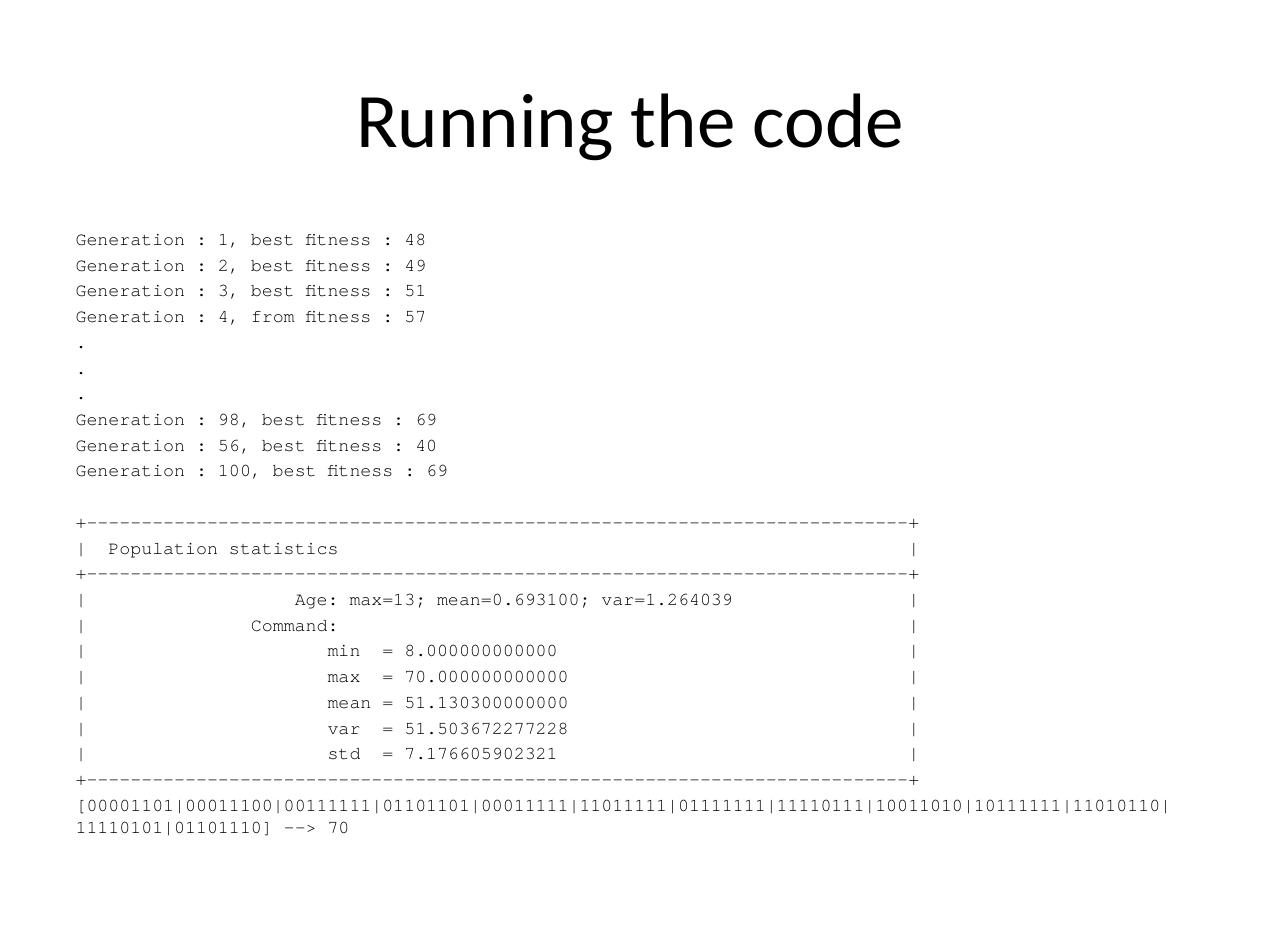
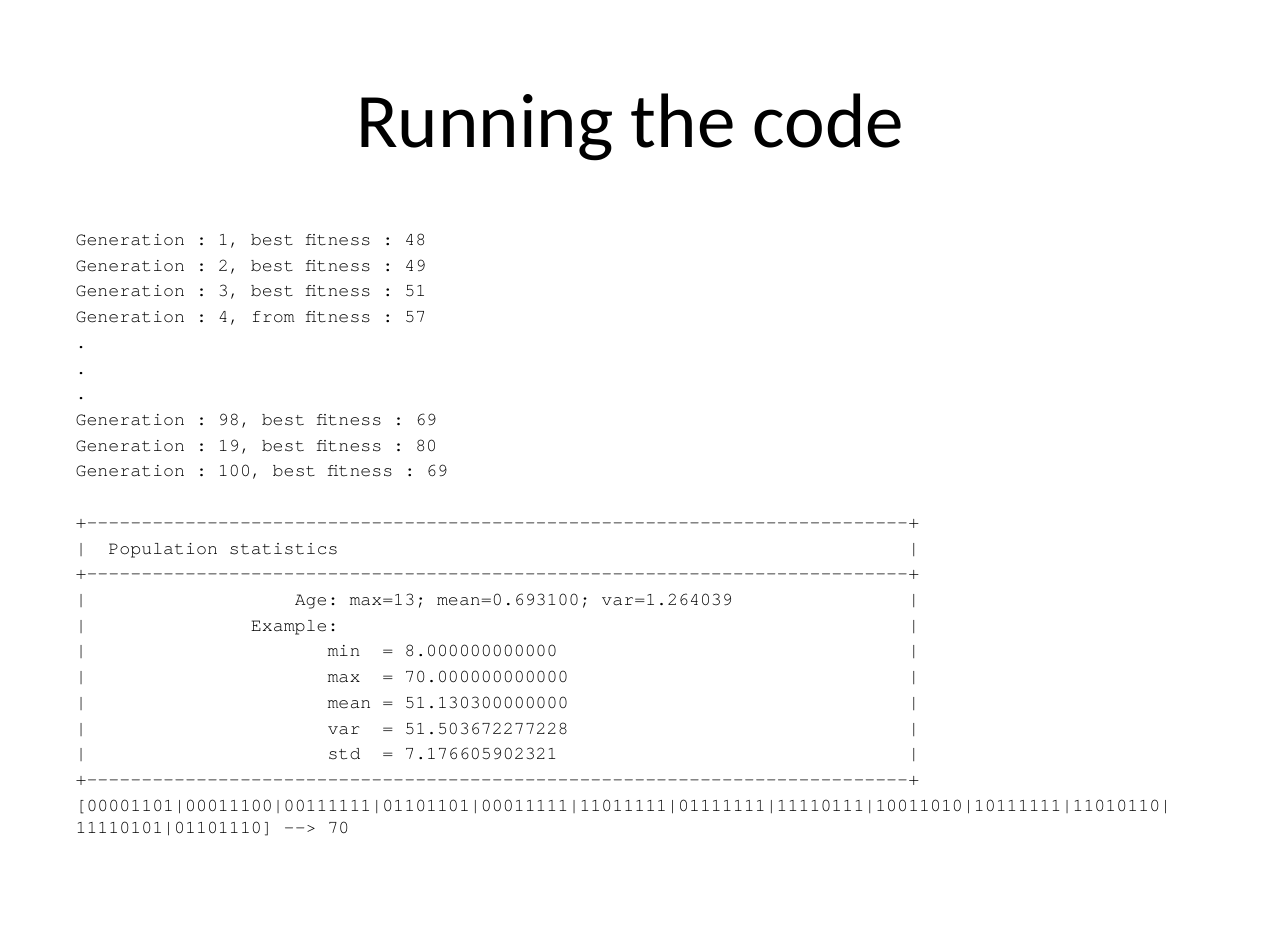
56: 56 -> 19 (234, 445)
40: 40 -> 80 (426, 445)
Command: Command -> Example (295, 625)
